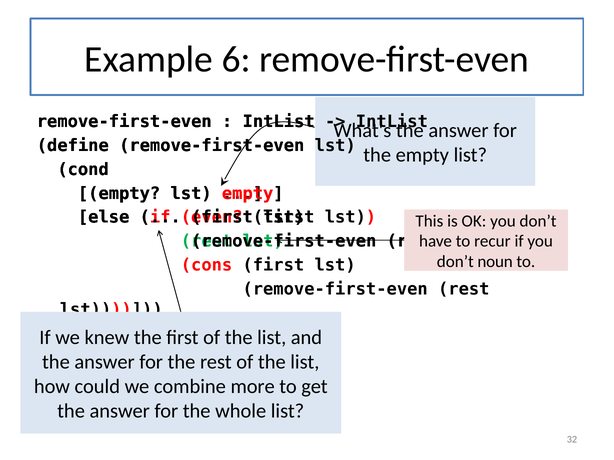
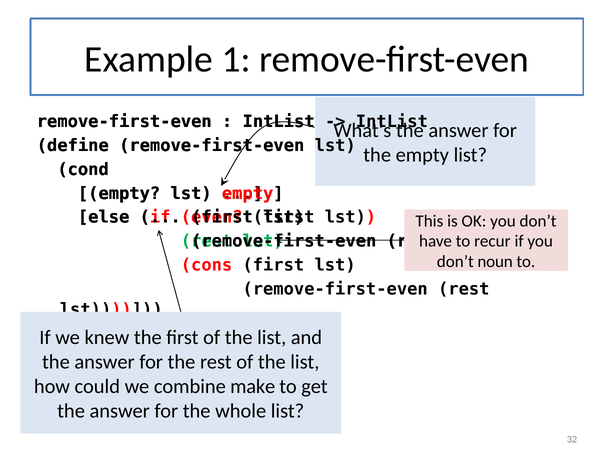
6: 6 -> 1 (236, 59)
more: more -> make (253, 387)
